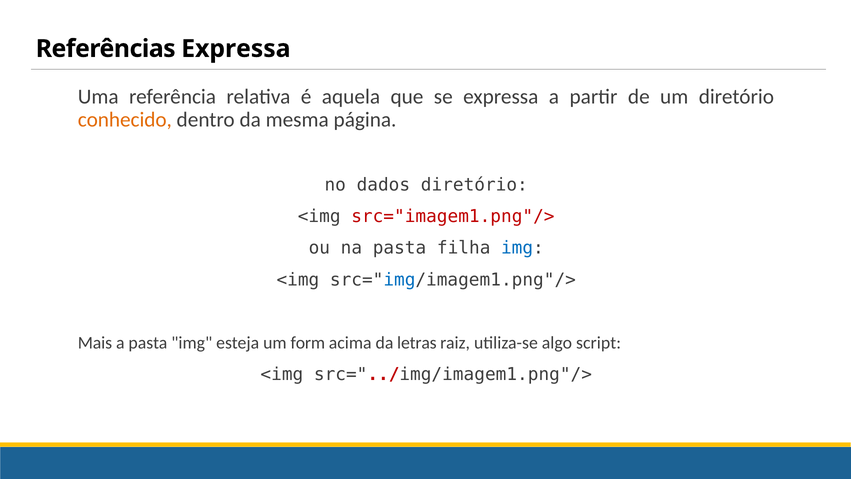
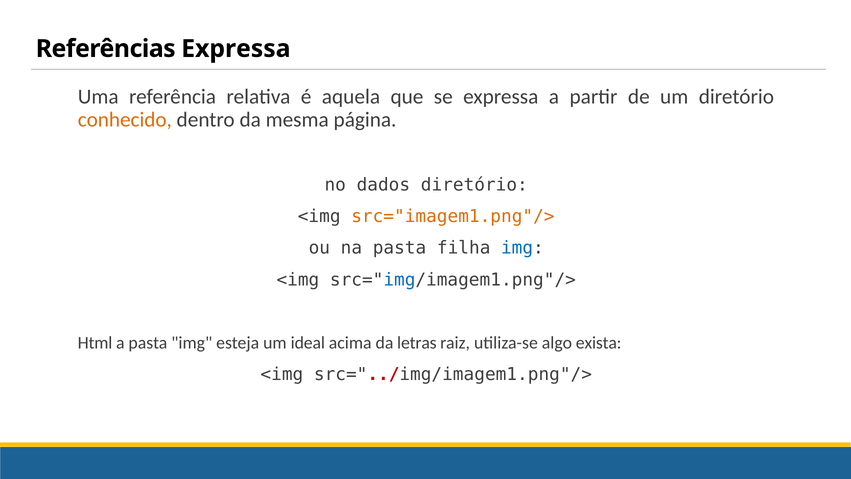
src="imagem1.png"/> colour: red -> orange (453, 216)
Mais: Mais -> Html (95, 343)
form: form -> ideal (308, 343)
script: script -> exista (599, 343)
